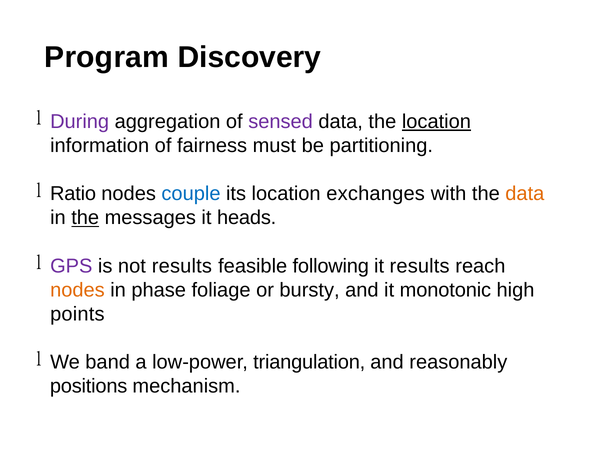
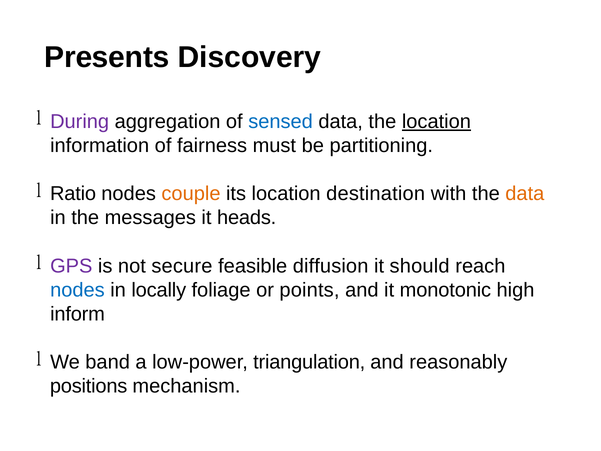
Program: Program -> Presents (107, 57)
sensed colour: purple -> blue (281, 122)
couple colour: blue -> orange (191, 194)
exchanges: exchanges -> destination (376, 194)
the underline: present -> none (85, 218)
not results: results -> secure (182, 266)
following: following -> diffusion (331, 266)
it results: results -> should (420, 266)
nodes colour: orange -> blue (77, 290)
phase: phase -> locally (159, 290)
bursty: bursty -> points (309, 290)
points: points -> inform (78, 314)
